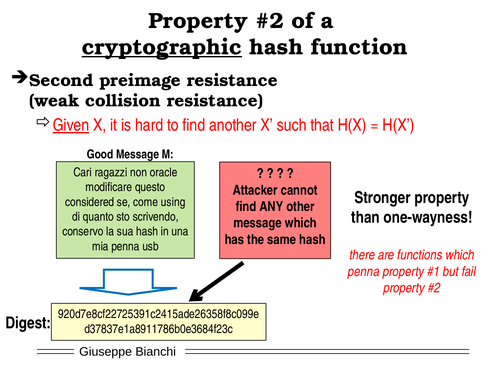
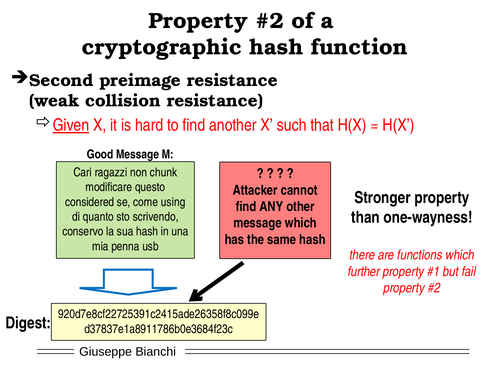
cryptographic underline: present -> none (162, 47)
oracle: oracle -> chunk (164, 173)
penna: penna -> further (364, 272)
